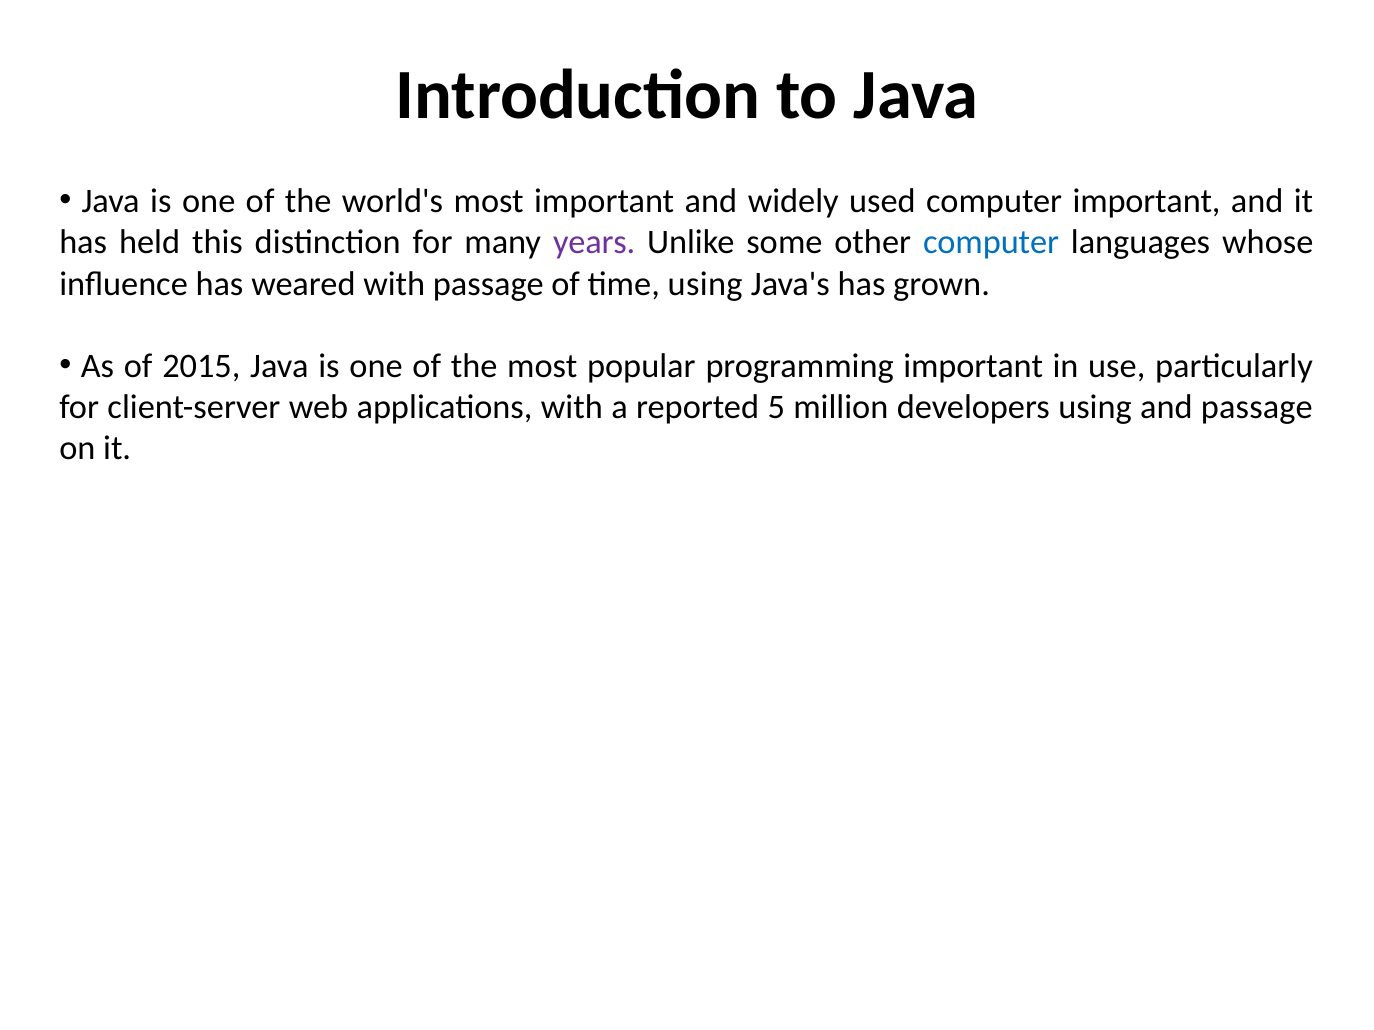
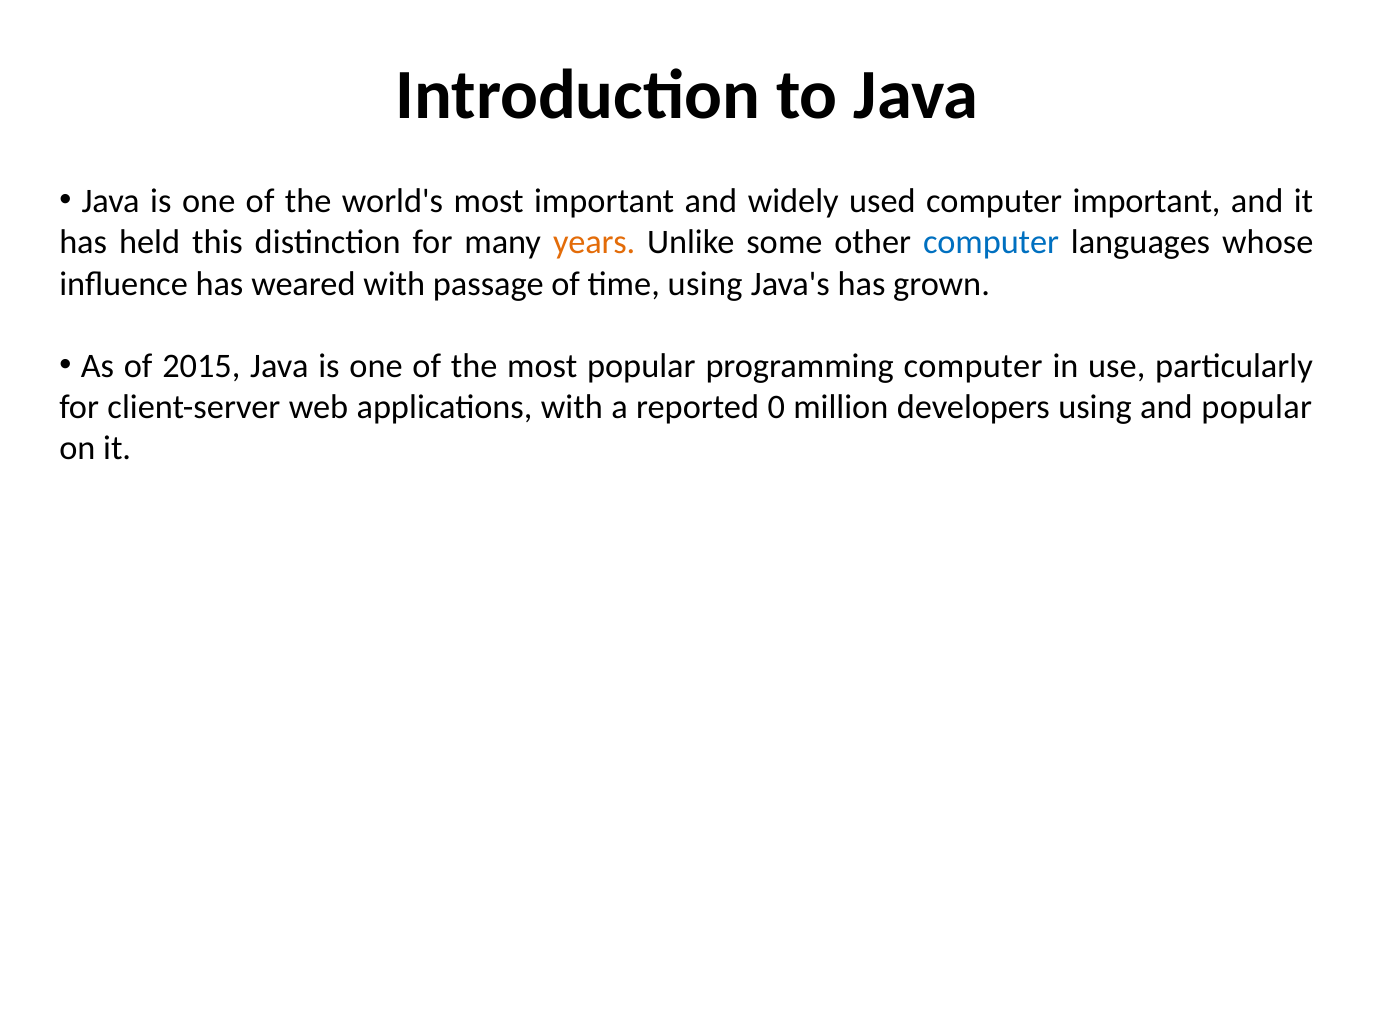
years colour: purple -> orange (594, 243)
programming important: important -> computer (973, 366)
5: 5 -> 0 (776, 408)
and passage: passage -> popular (1257, 408)
